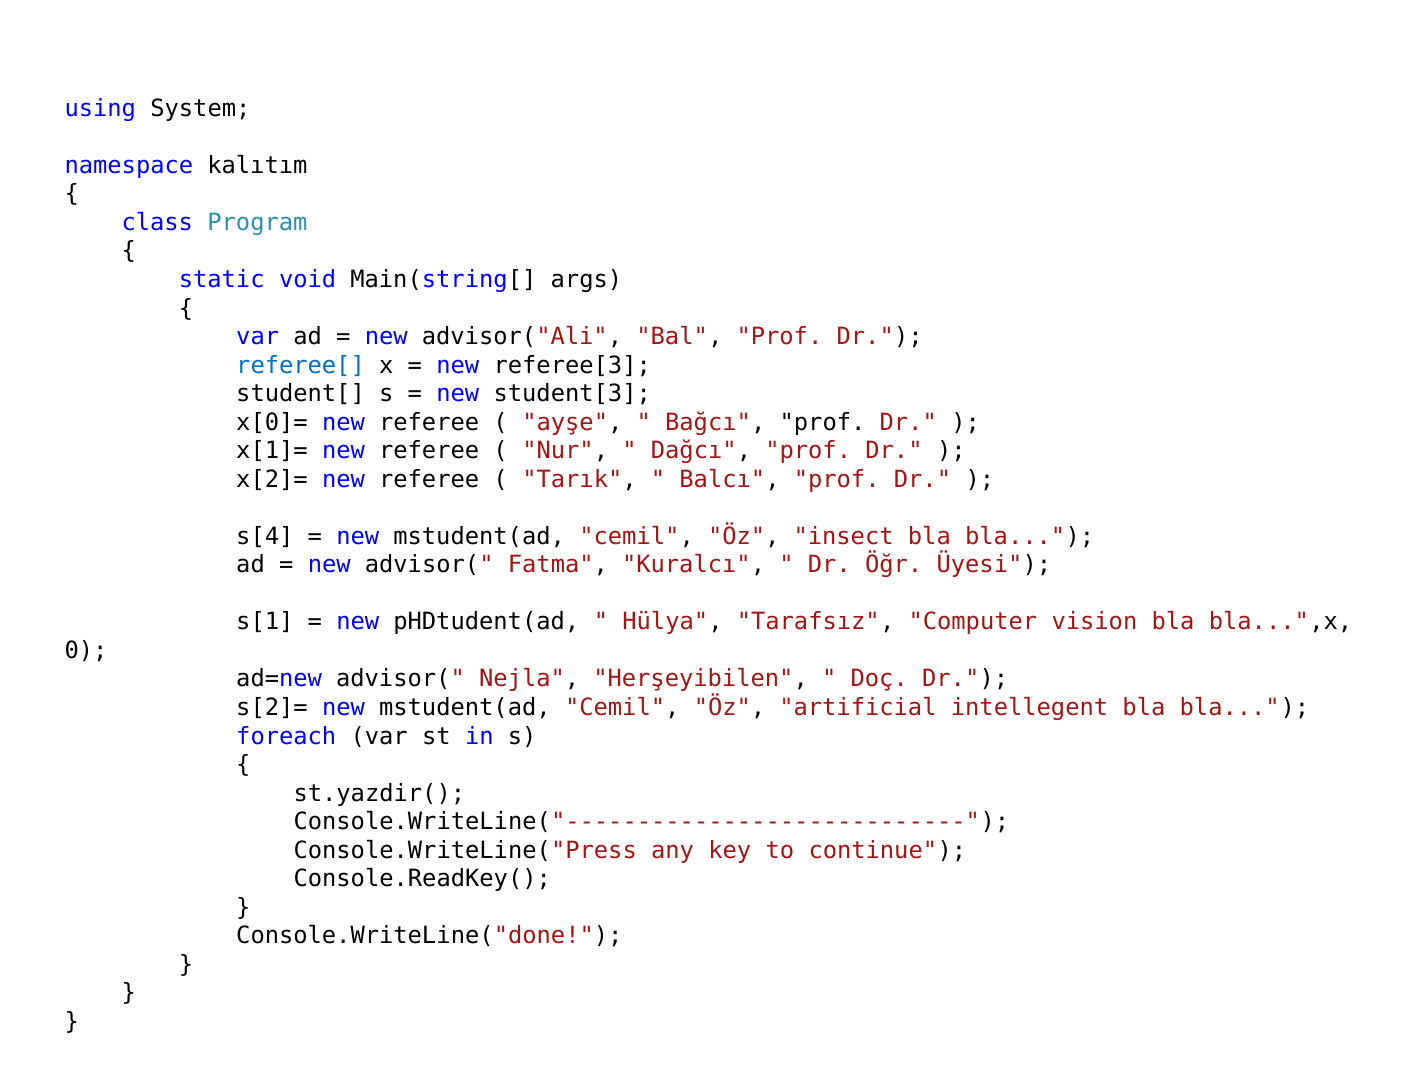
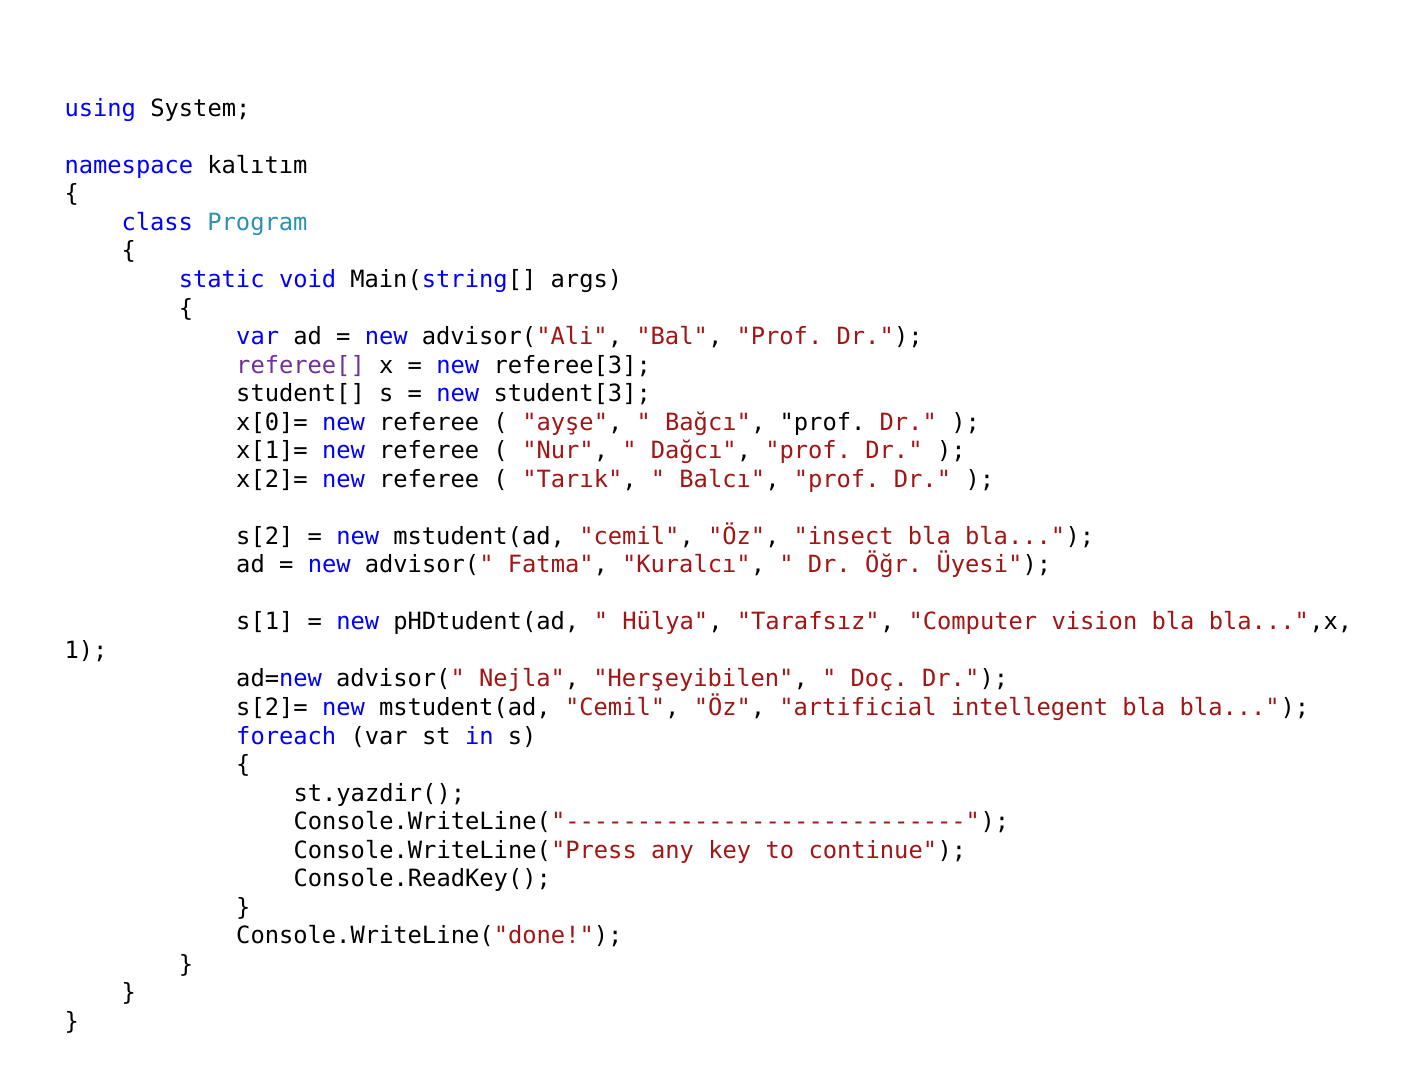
referee[ colour: blue -> purple (301, 365)
s[4: s[4 -> s[2 (265, 537)
0: 0 -> 1 (86, 651)
